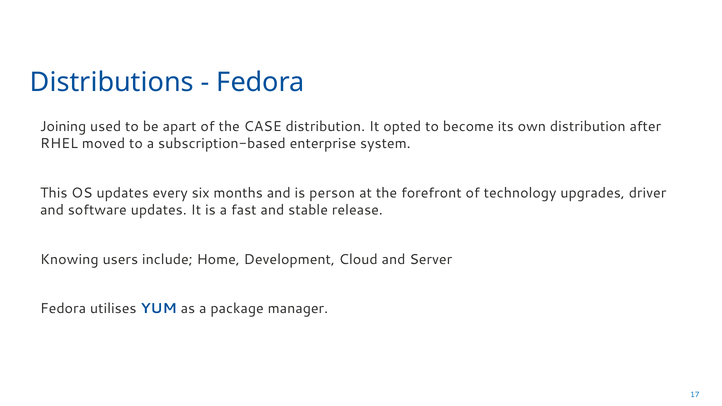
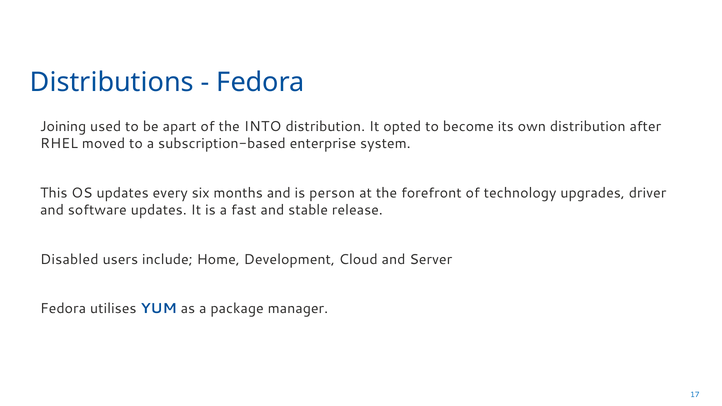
CASE: CASE -> INTO (263, 127)
Knowing: Knowing -> Disabled (69, 259)
